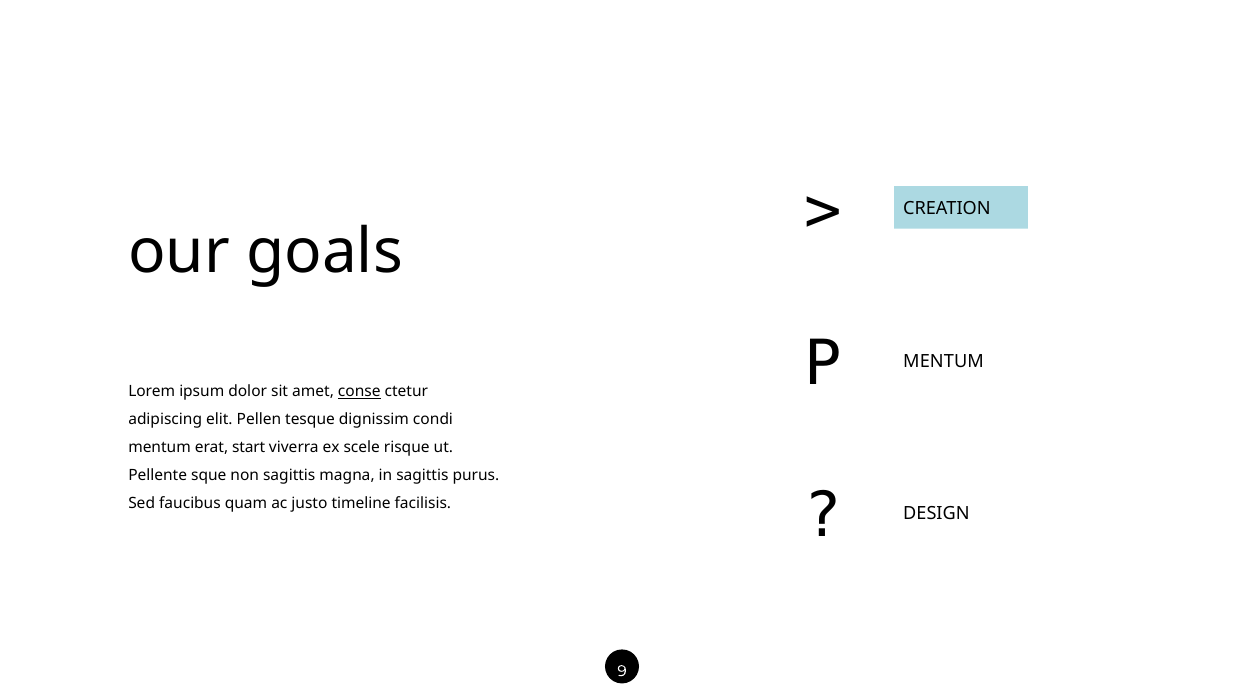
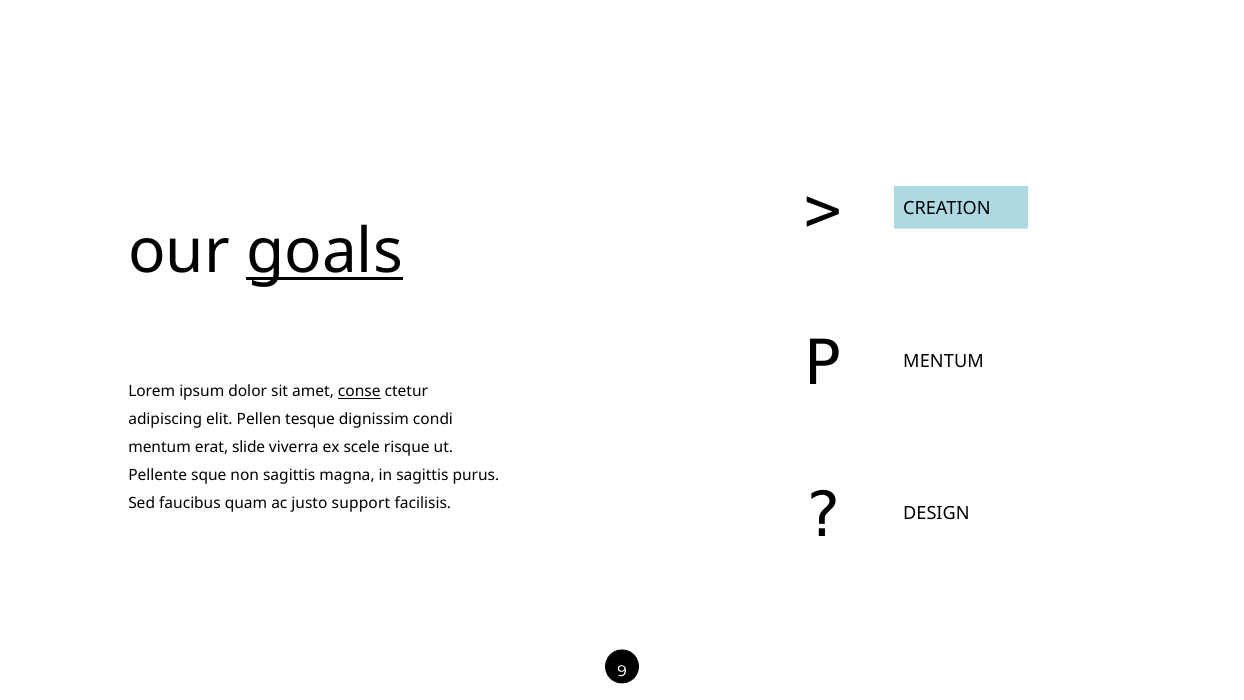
goals underline: none -> present (325, 252)
start: start -> slide (249, 448)
timeline: timeline -> support (361, 504)
